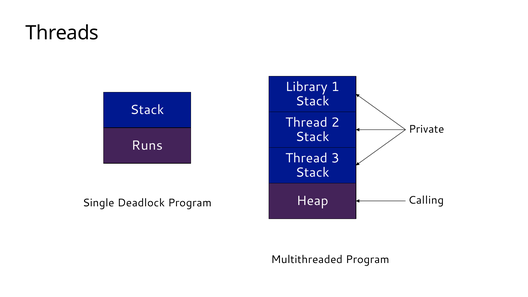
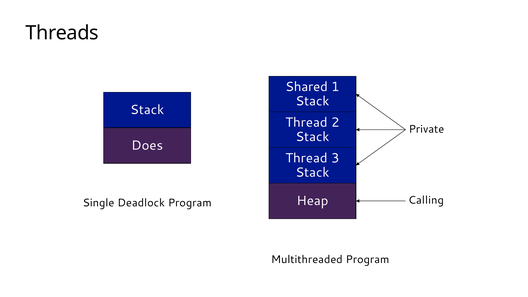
Library: Library -> Shared (306, 87)
Runs: Runs -> Does (147, 145)
